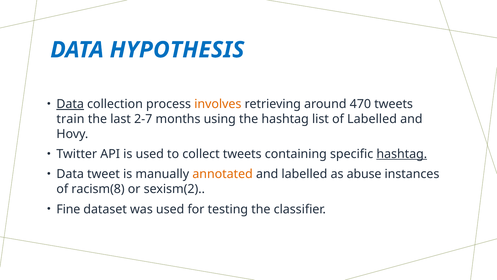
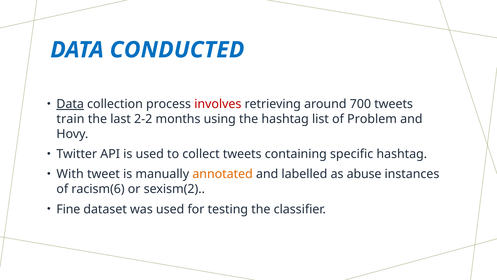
HYPOTHESIS: HYPOTHESIS -> CONDUCTED (177, 50)
involves colour: orange -> red (218, 104)
470: 470 -> 700 (360, 104)
2-7: 2-7 -> 2-2 (143, 119)
of Labelled: Labelled -> Problem (372, 119)
hashtag underline: present -> none (402, 154)
Data: Data -> With (70, 174)
racism(8: racism(8 -> racism(6 (98, 189)
